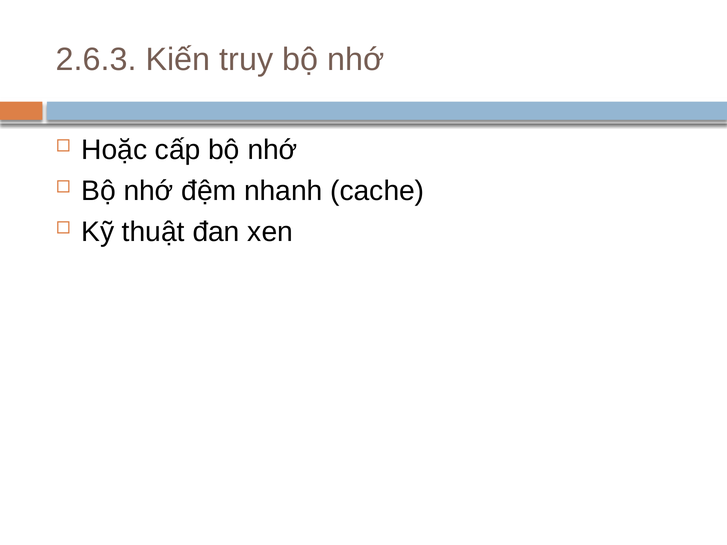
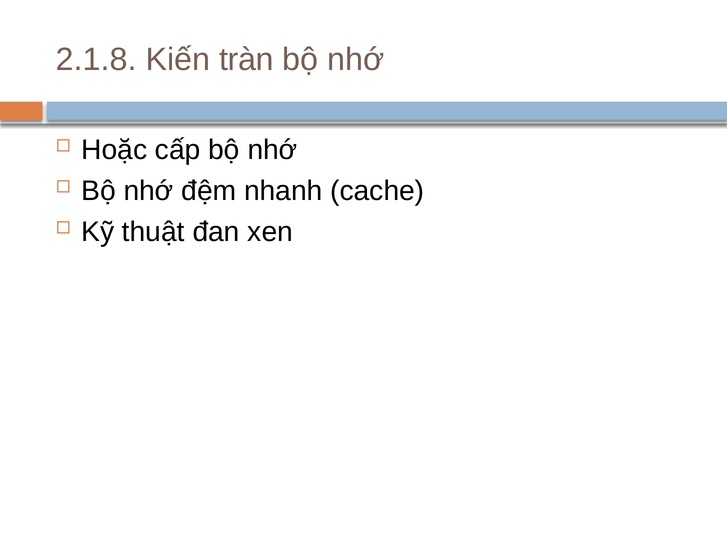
2.6.3: 2.6.3 -> 2.1.8 (96, 60)
truy: truy -> tràn (246, 60)
